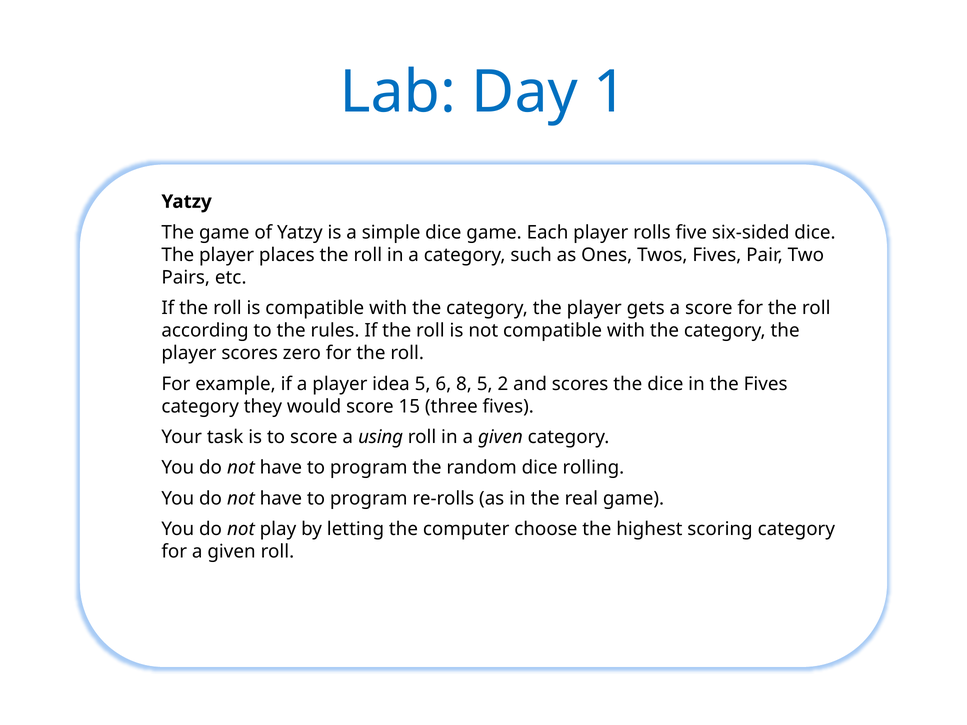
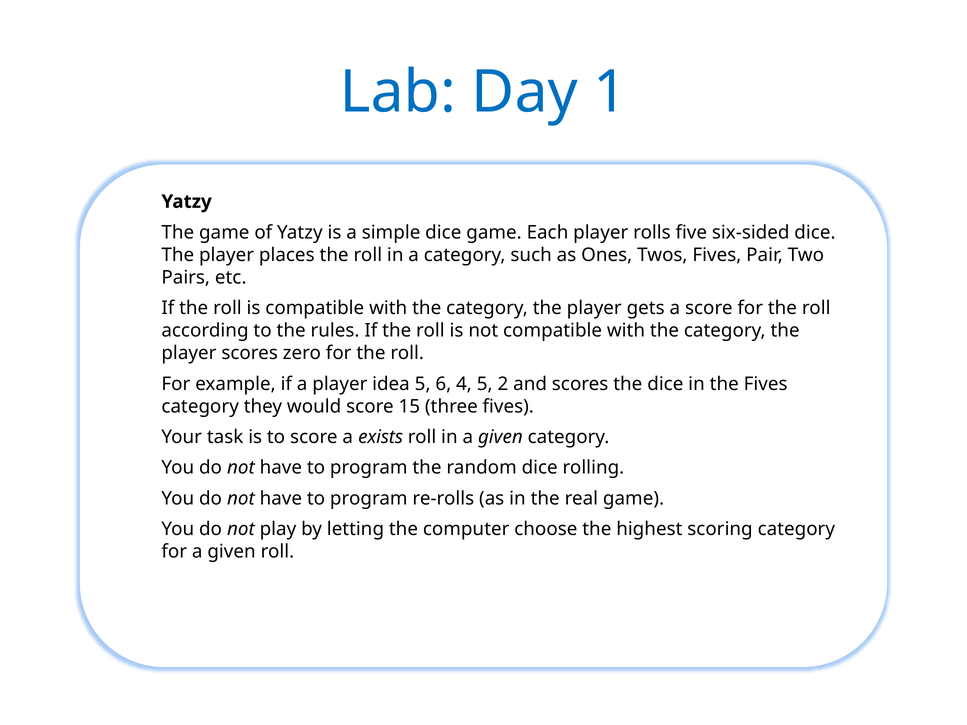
8: 8 -> 4 (464, 384)
using: using -> exists (381, 437)
